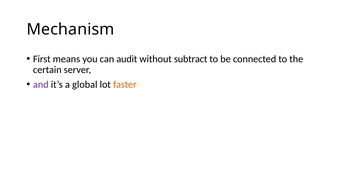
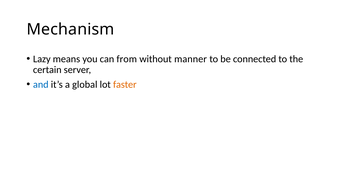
First: First -> Lazy (42, 59)
audit: audit -> from (127, 59)
subtract: subtract -> manner (191, 59)
and colour: purple -> blue (41, 84)
